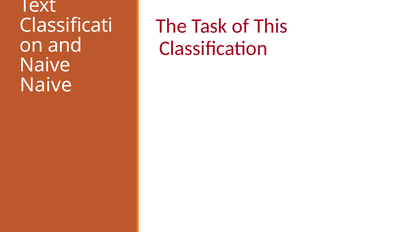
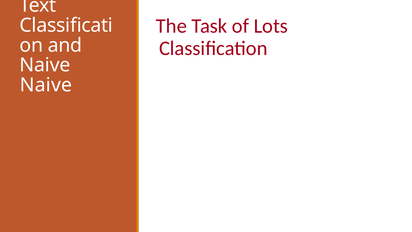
This: This -> Lots (271, 26)
